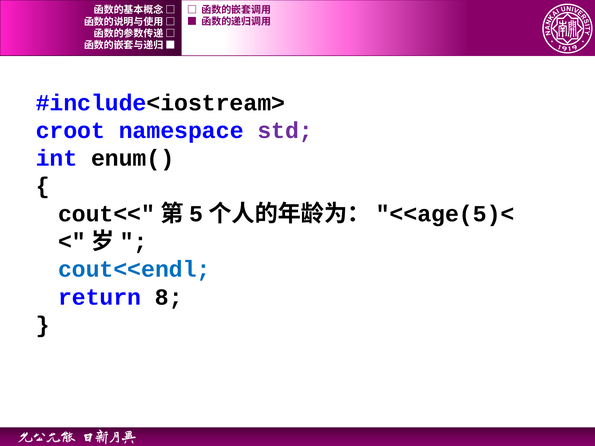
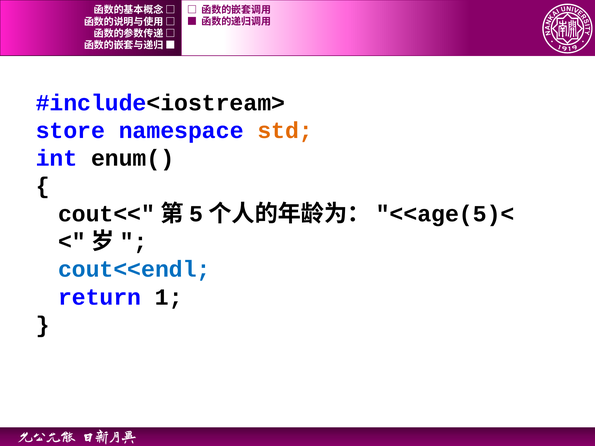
croot: croot -> store (70, 131)
std colour: purple -> orange (285, 131)
8: 8 -> 1 (169, 297)
